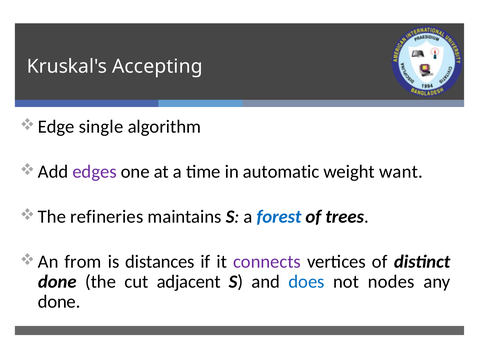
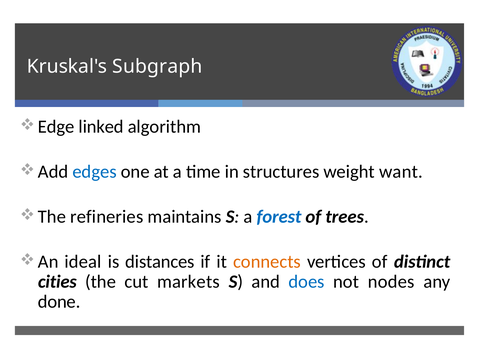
Accepting: Accepting -> Subgraph (157, 67)
single: single -> linked (101, 127)
edges colour: purple -> blue (95, 172)
automatic: automatic -> structures (281, 172)
from: from -> ideal (83, 262)
connects colour: purple -> orange (267, 262)
done: done -> cities (57, 282)
adjacent: adjacent -> markets (188, 282)
